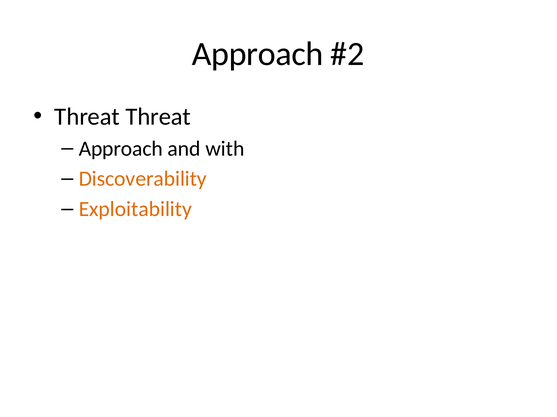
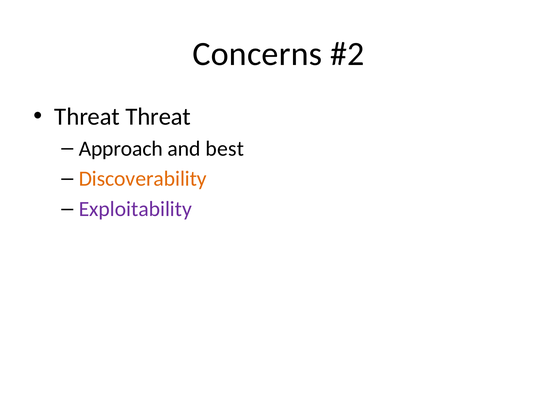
Approach: Approach -> Concerns (257, 54)
with: with -> best (225, 149)
Exploitability colour: orange -> purple (135, 210)
